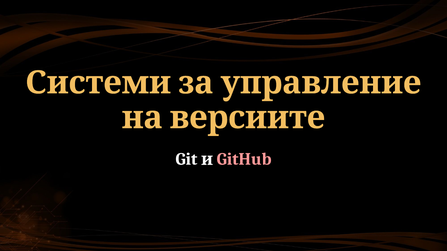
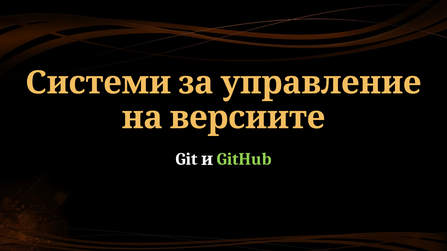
GitHub colour: pink -> light green (244, 159)
